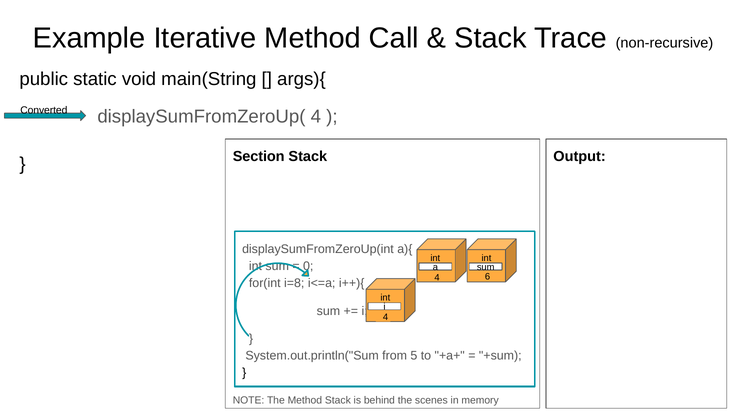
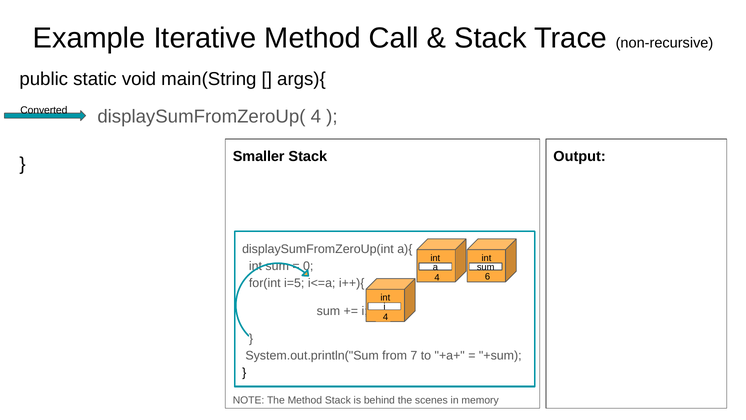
Section: Section -> Smaller (259, 156)
i=8: i=8 -> i=5 (294, 283)
5: 5 -> 7 (414, 355)
